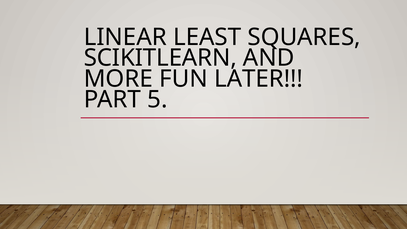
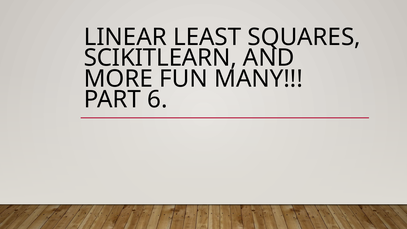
LATER: LATER -> MANY (259, 79)
5: 5 -> 6 (157, 100)
